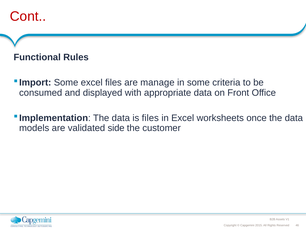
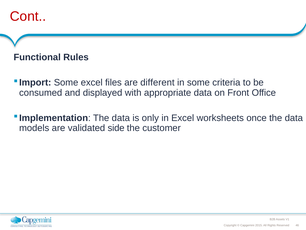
manage: manage -> different (157, 82)
is files: files -> only (150, 118)
